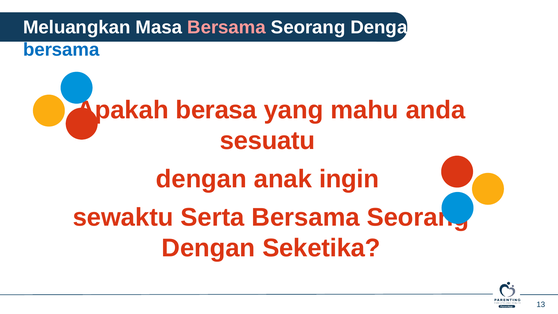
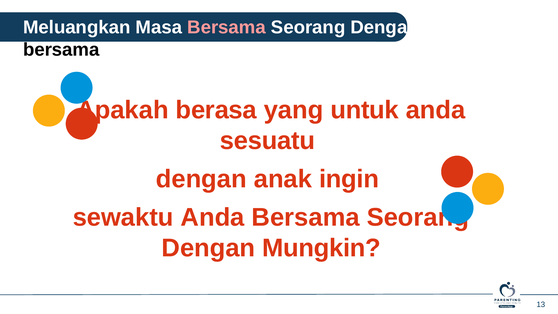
bersama colour: blue -> black (61, 50)
mahu: mahu -> untuk (365, 110)
sewaktu Serta: Serta -> Anda (213, 217)
Seketika: Seketika -> Mungkin (321, 248)
